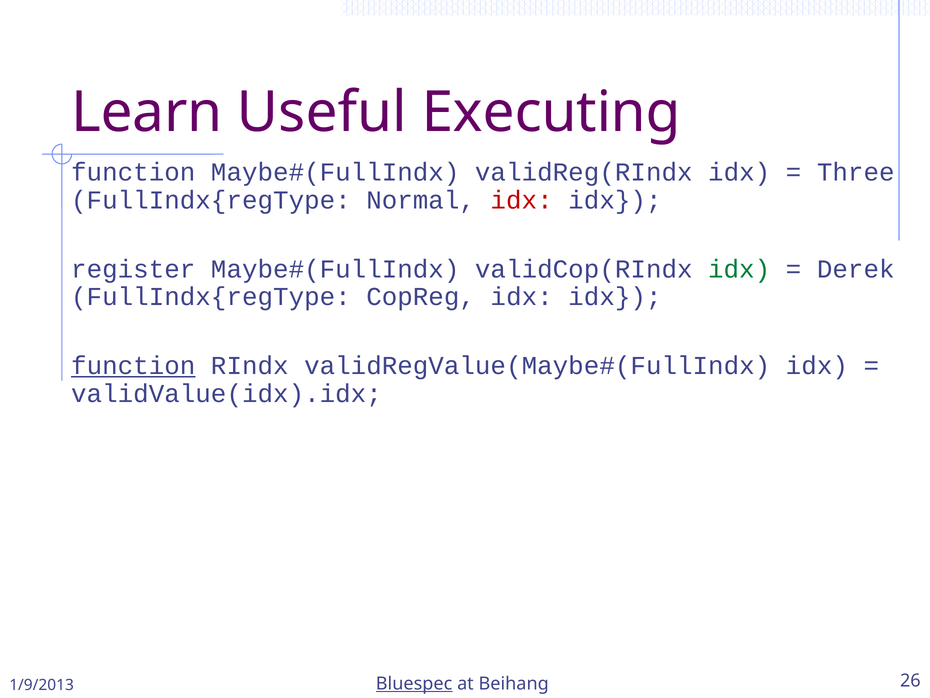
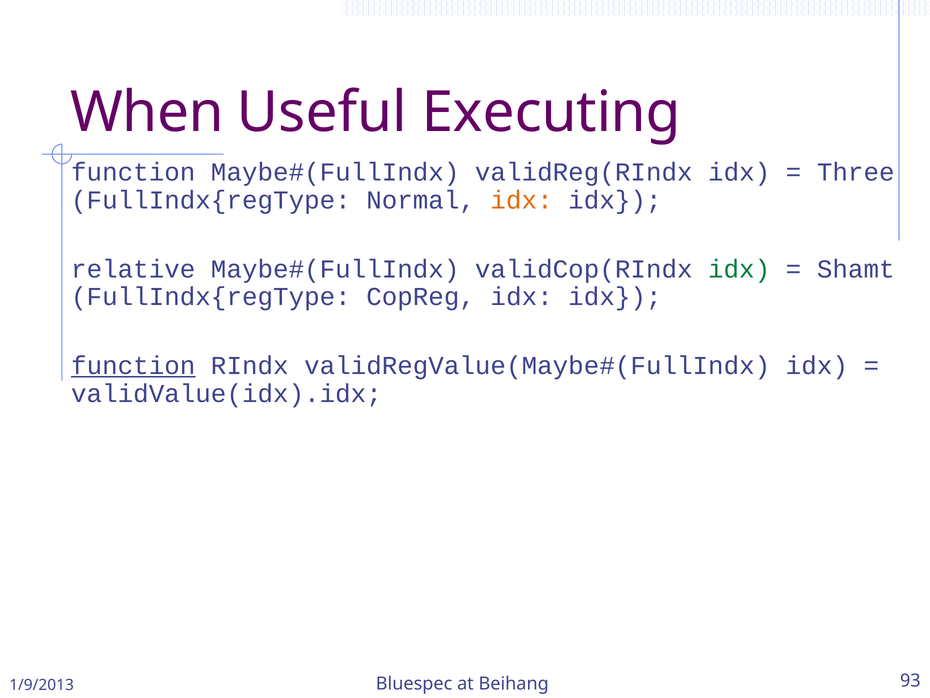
Learn: Learn -> When (147, 112)
idx colour: red -> orange (522, 200)
register: register -> relative (133, 269)
Derek: Derek -> Shamt (856, 269)
Bluespec underline: present -> none (414, 683)
26: 26 -> 93 (910, 680)
